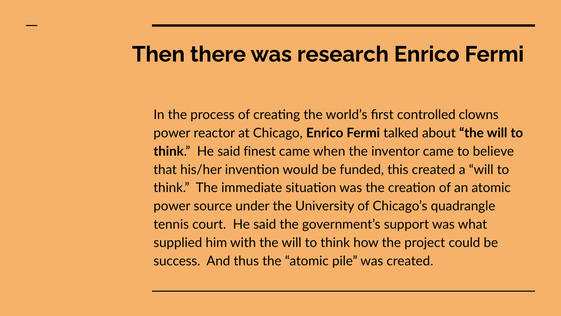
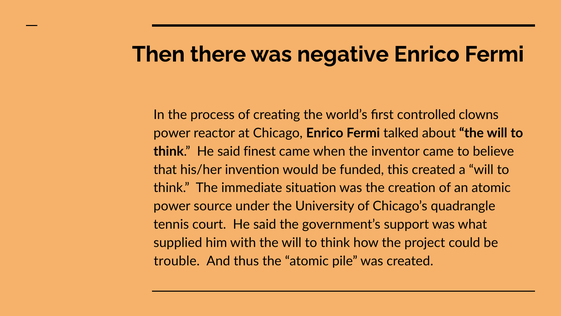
research: research -> negative (343, 54)
success: success -> trouble (177, 261)
